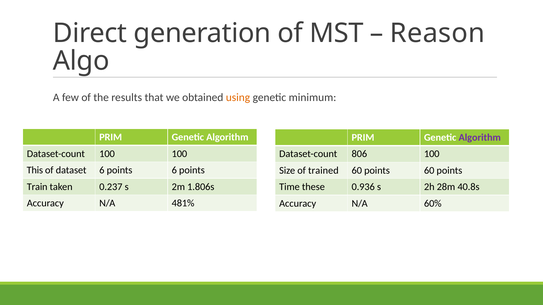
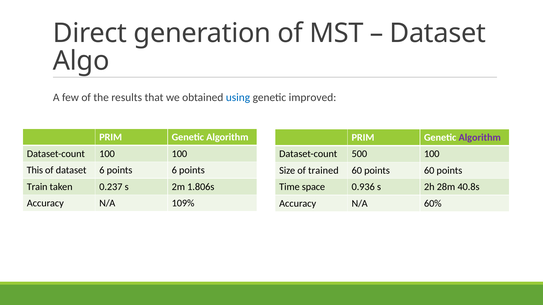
Reason: Reason -> Dataset (438, 33)
using colour: orange -> blue (238, 97)
minimum: minimum -> improved (313, 97)
806: 806 -> 500 (359, 154)
these: these -> space (313, 187)
481%: 481% -> 109% (183, 204)
